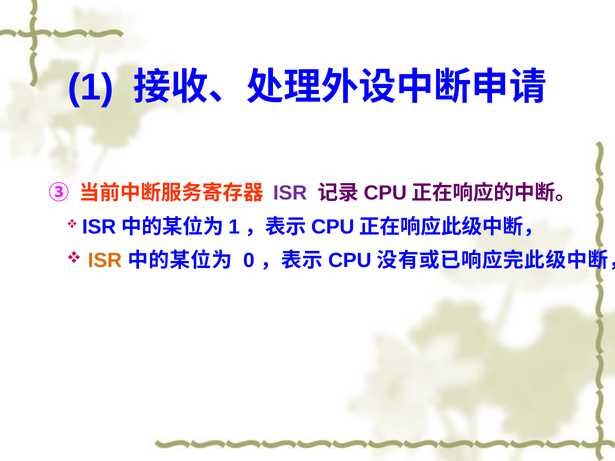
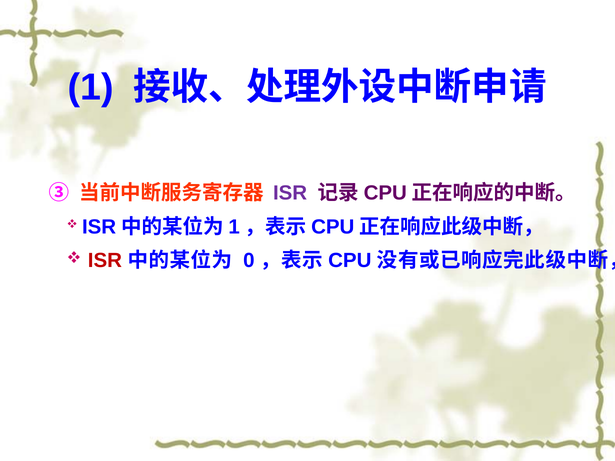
ISR colour: orange -> red (105, 261)
